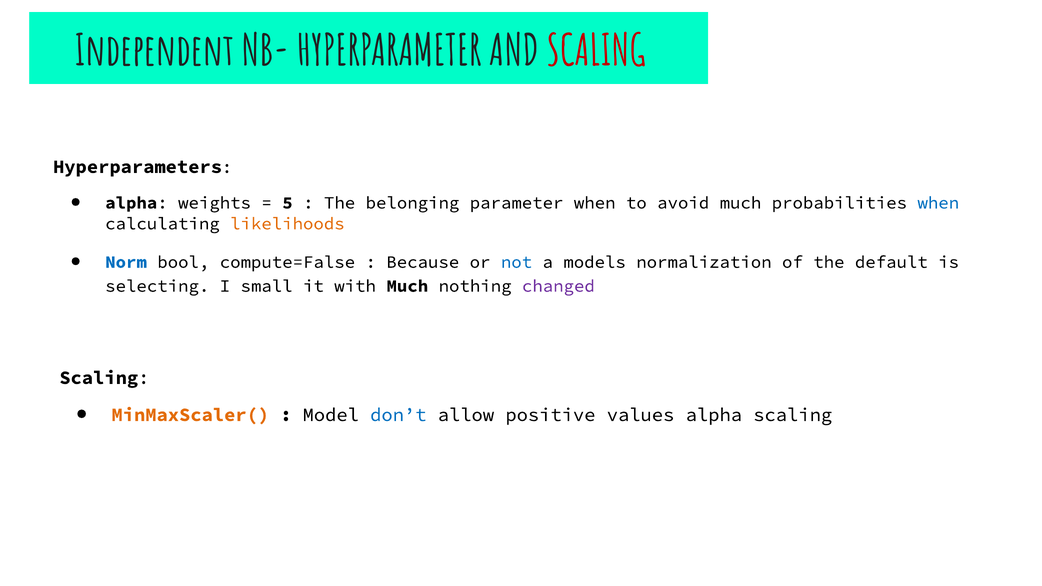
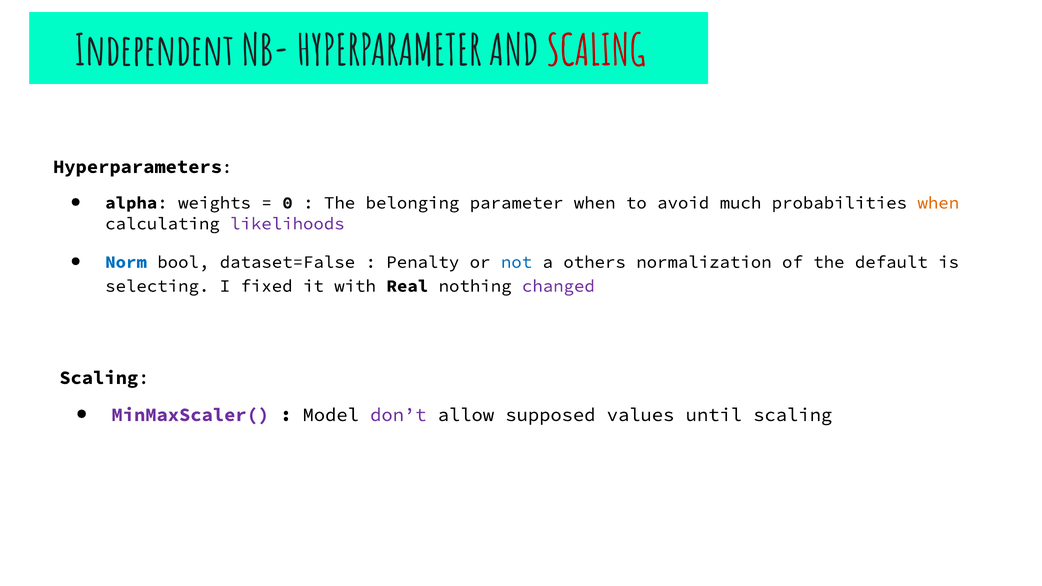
5: 5 -> 0 (288, 203)
when colour: blue -> orange (938, 203)
likelihoods colour: orange -> purple (287, 224)
compute=False: compute=False -> dataset=False (287, 262)
Because: Because -> Penalty (423, 262)
models: models -> others (595, 262)
small: small -> fixed (267, 286)
with Much: Much -> Real (407, 286)
MinMaxScaler( colour: orange -> purple (190, 415)
don’t colour: blue -> purple (398, 415)
positive: positive -> supposed (550, 415)
values alpha: alpha -> until (714, 415)
